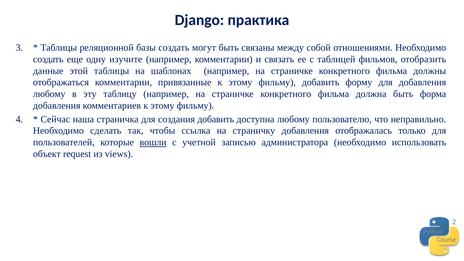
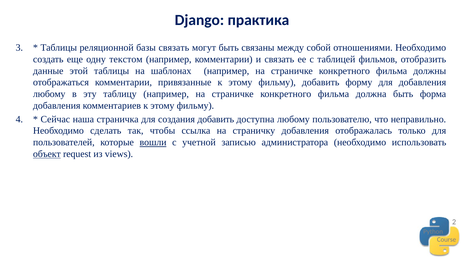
базы создать: создать -> связать (174, 48)
изучите: изучите -> текстом (126, 59)
объект underline: none -> present (47, 154)
